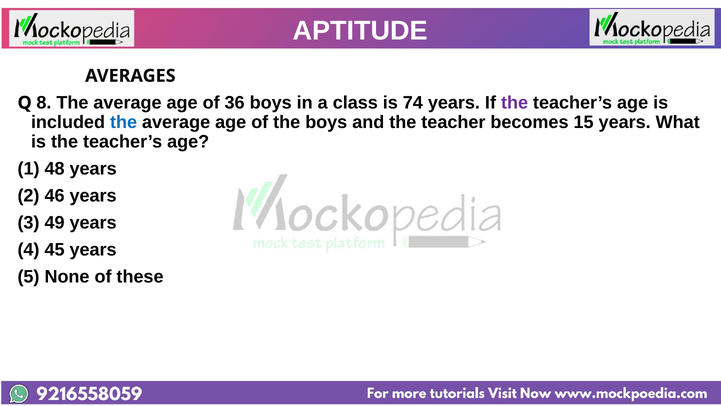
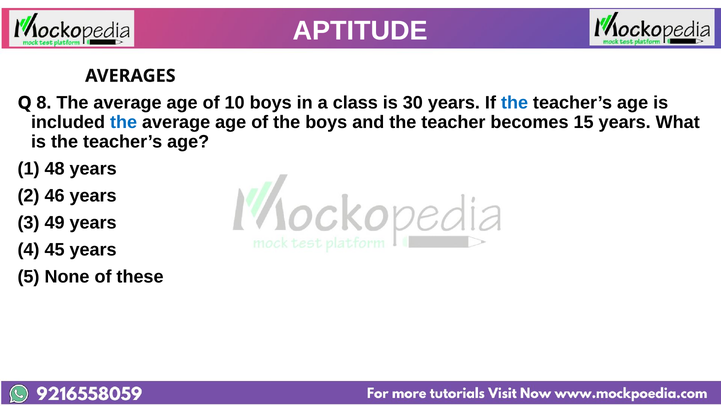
36: 36 -> 10 (235, 103)
74: 74 -> 30 (413, 103)
the colour: purple -> blue (515, 103)
